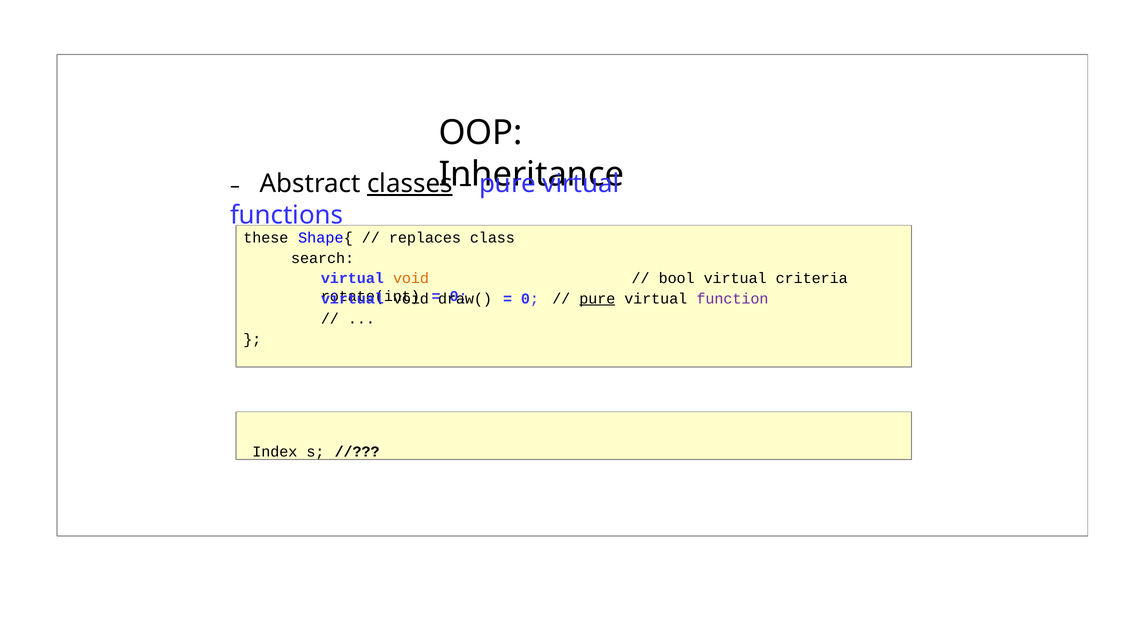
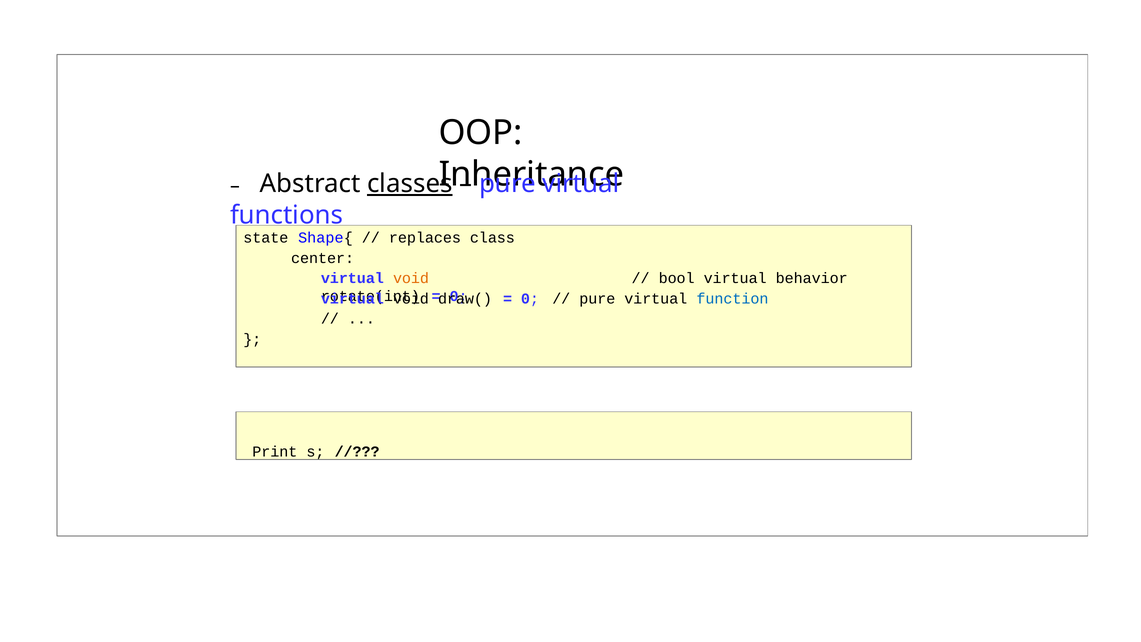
these: these -> state (266, 238)
search: search -> center (323, 258)
criteria: criteria -> behavior (812, 278)
pure underline: present -> none (597, 299)
function colour: purple -> blue (732, 299)
Index: Index -> Print (275, 451)
